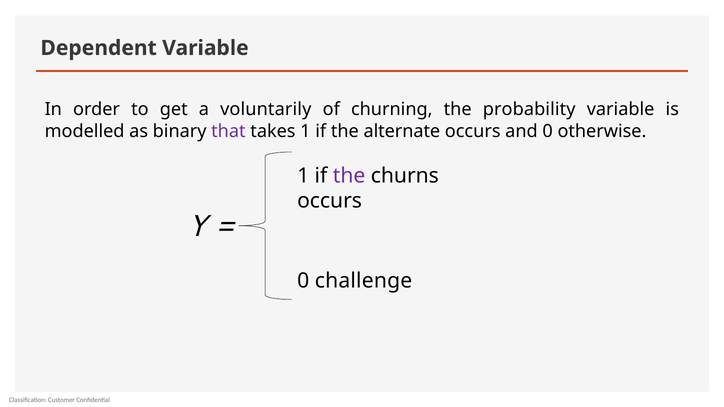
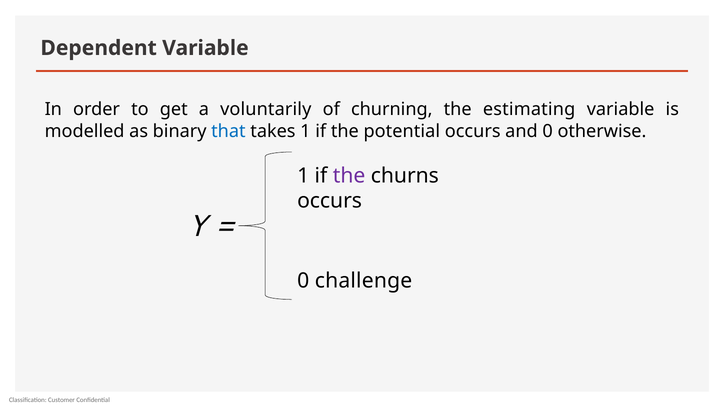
probability: probability -> estimating (529, 109)
that colour: purple -> blue (228, 131)
alternate: alternate -> potential (402, 131)
